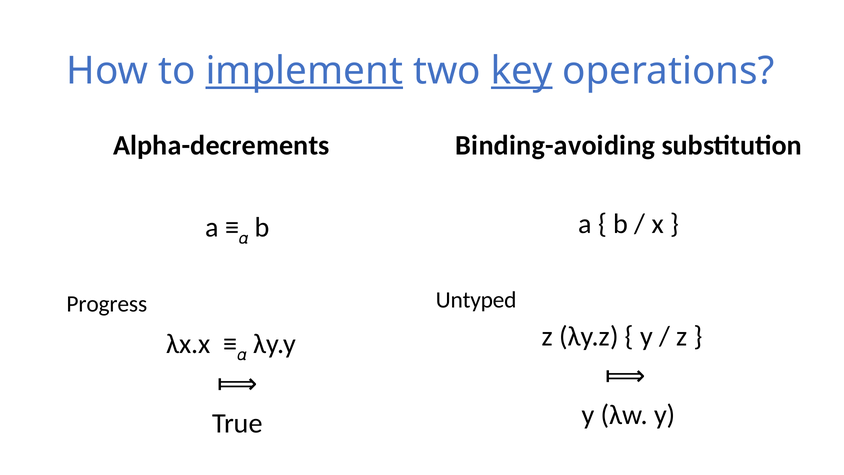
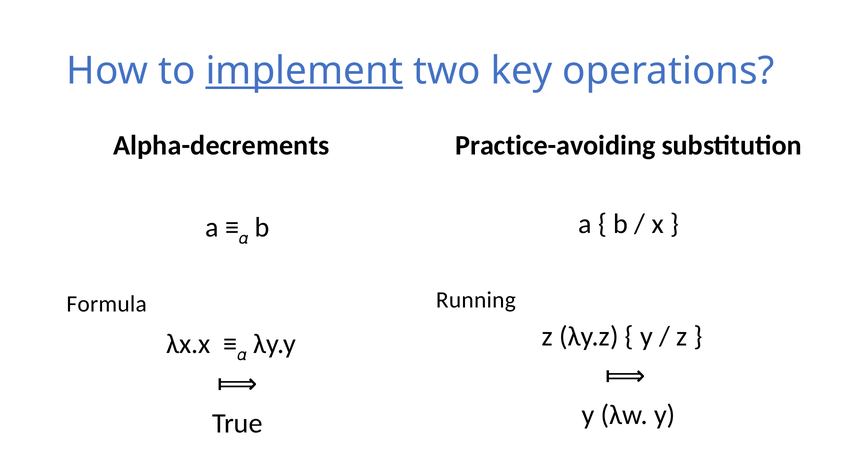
key underline: present -> none (522, 71)
Binding-avoiding: Binding-avoiding -> Practice-avoiding (555, 146)
Untyped: Untyped -> Running (476, 300)
Progress: Progress -> Formula (107, 304)
